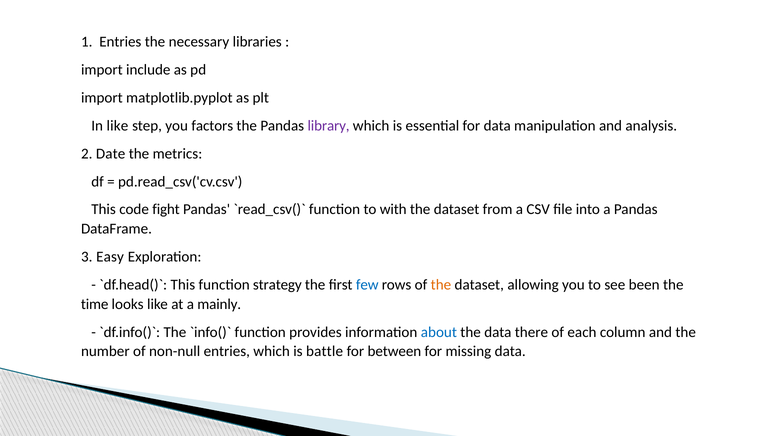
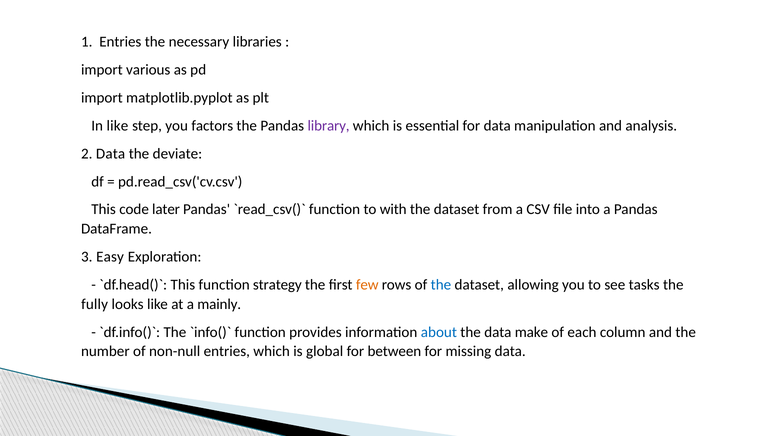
include: include -> various (148, 70)
2 Date: Date -> Data (111, 154)
metrics: metrics -> deviate (177, 154)
fight: fight -> later (166, 209)
few colour: blue -> orange (367, 285)
the colour: orange -> blue (441, 285)
been: been -> tasks (644, 285)
time: time -> fully (95, 304)
there: there -> make (531, 332)
battle: battle -> global (325, 351)
